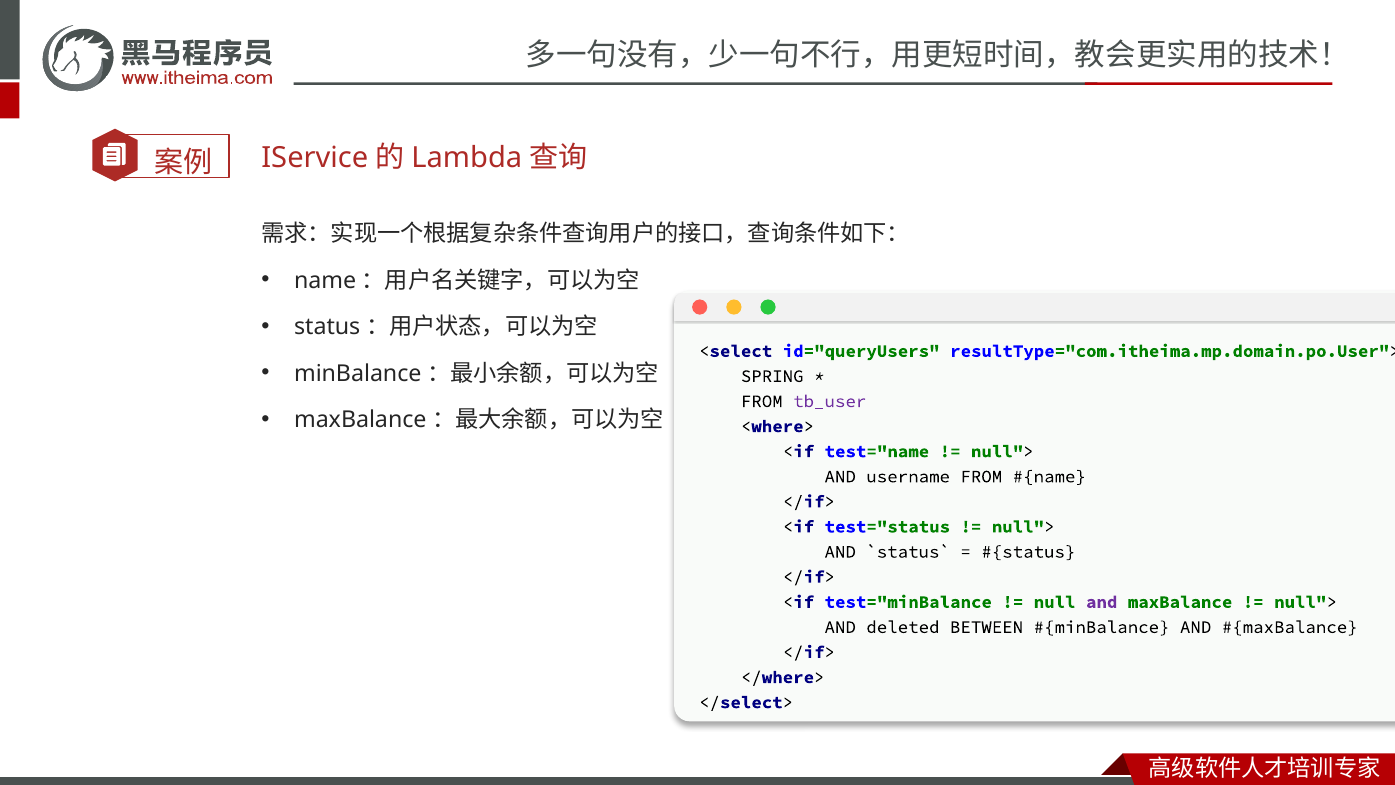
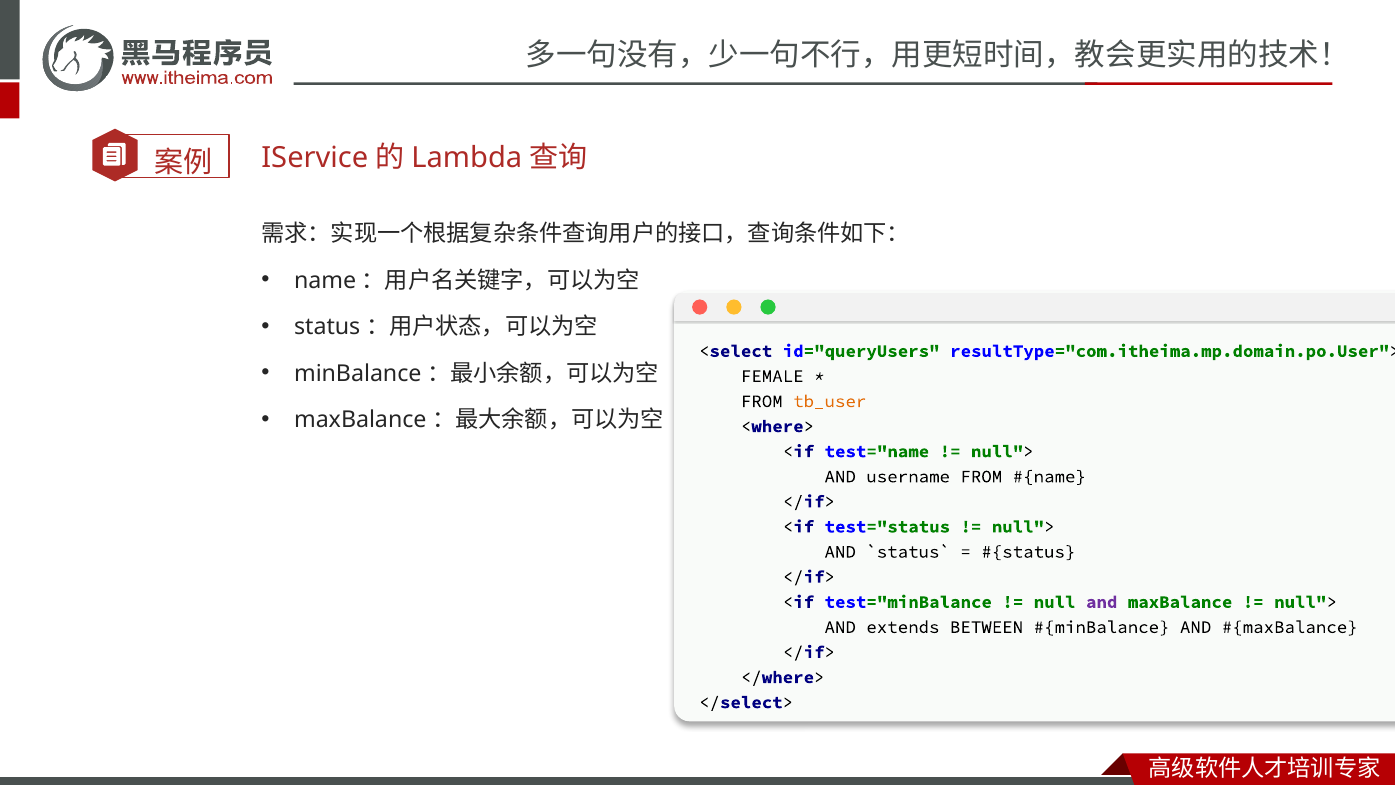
SPRING: SPRING -> FEMALE (772, 376)
tb_user colour: purple -> orange (830, 401)
deleted: deleted -> extends (903, 627)
